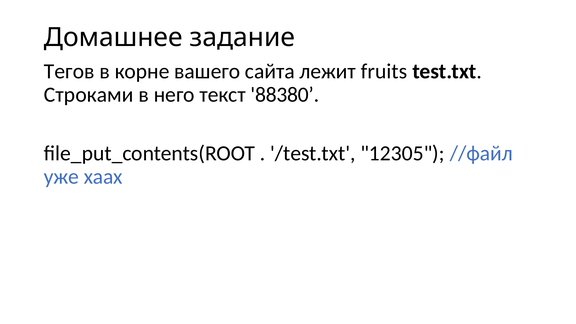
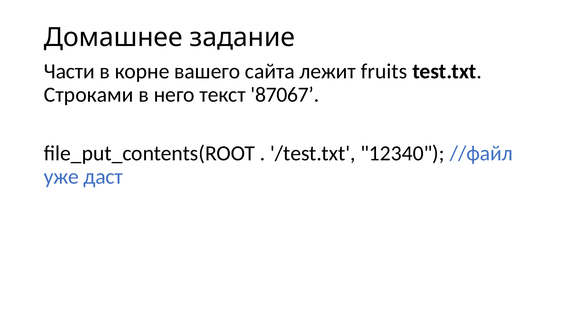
Тегов: Тегов -> Части (69, 72)
88380: 88380 -> 87067 (285, 95)
12305: 12305 -> 12340 (402, 154)
xaax: xaax -> даст (103, 177)
